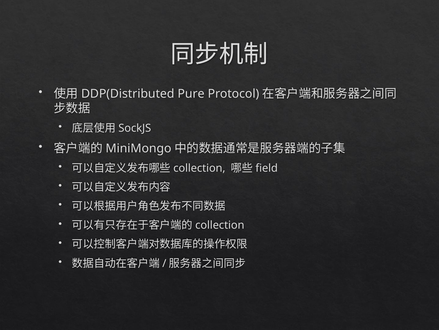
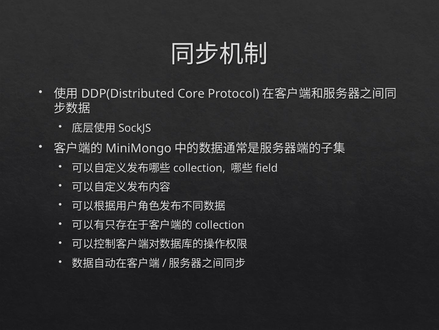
Pure: Pure -> Core (191, 94)
